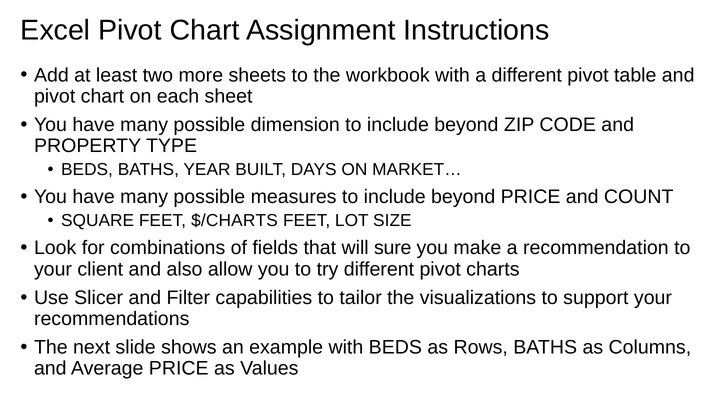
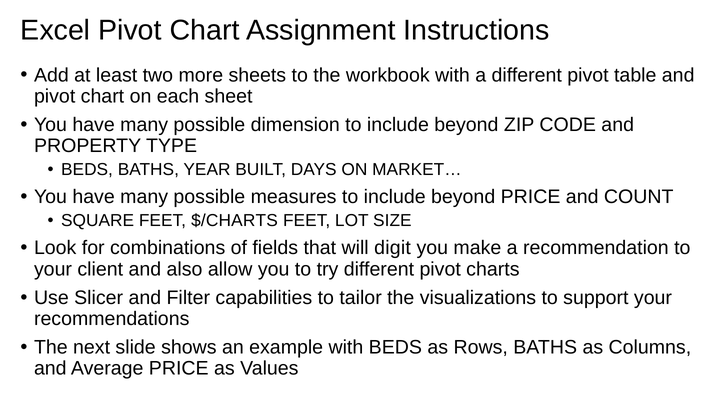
sure: sure -> digit (393, 248)
